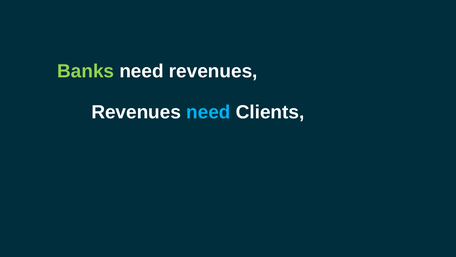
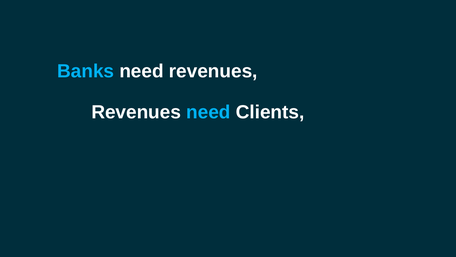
Banks colour: light green -> light blue (86, 71)
